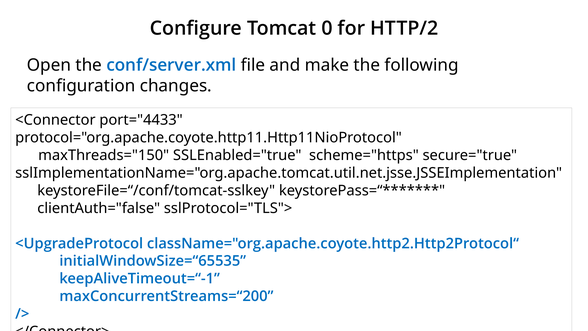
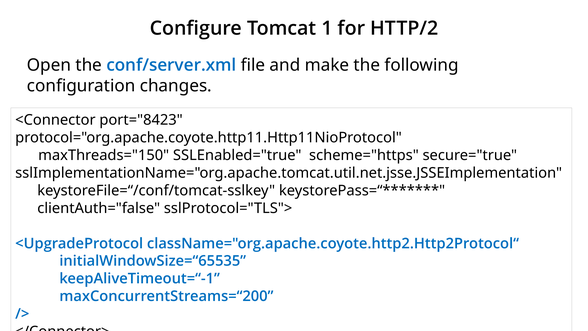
0: 0 -> 1 (327, 28)
port="4433: port="4433 -> port="8423 (141, 120)
